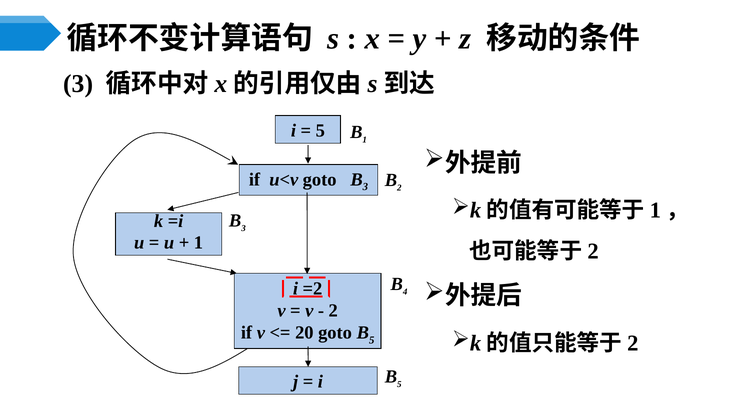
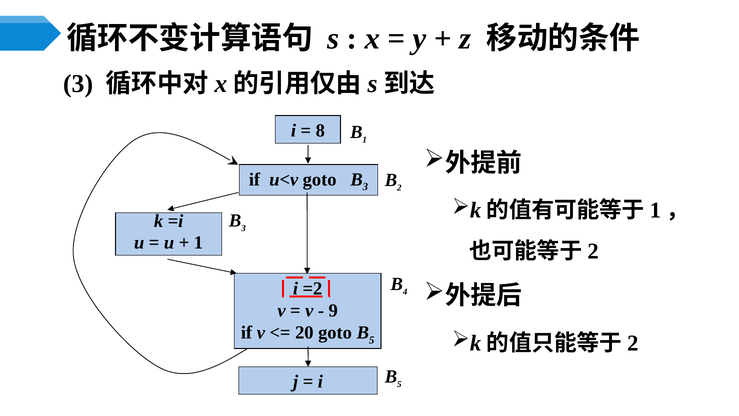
5: 5 -> 8 (320, 131)
2: 2 -> 9 (333, 310)
